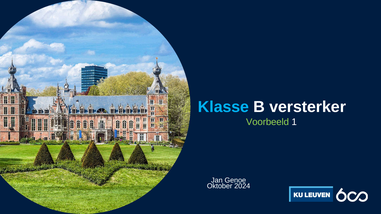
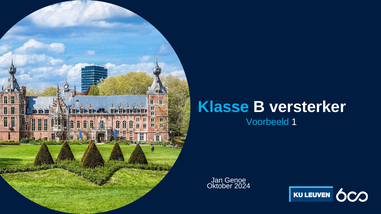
Voorbeeld colour: light green -> light blue (267, 122)
